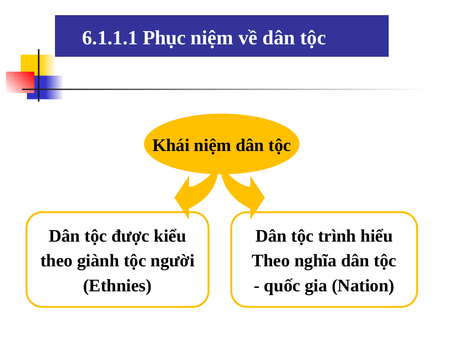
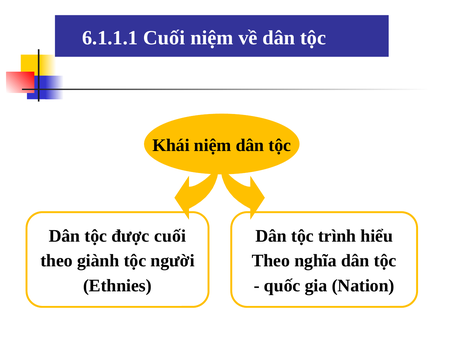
6.1.1.1 Phục: Phục -> Cuối (164, 38)
được kiểu: kiểu -> cuối (170, 236)
